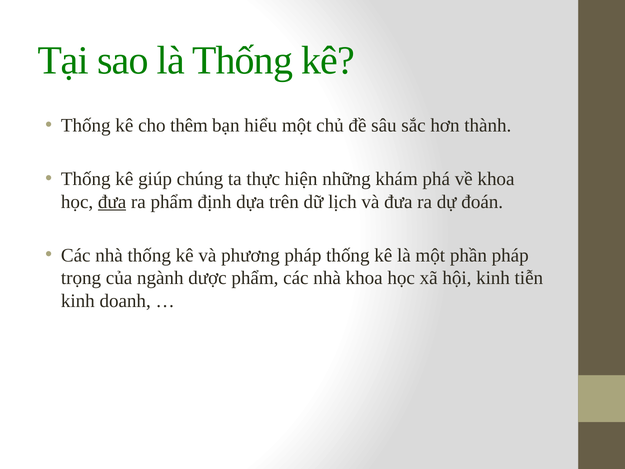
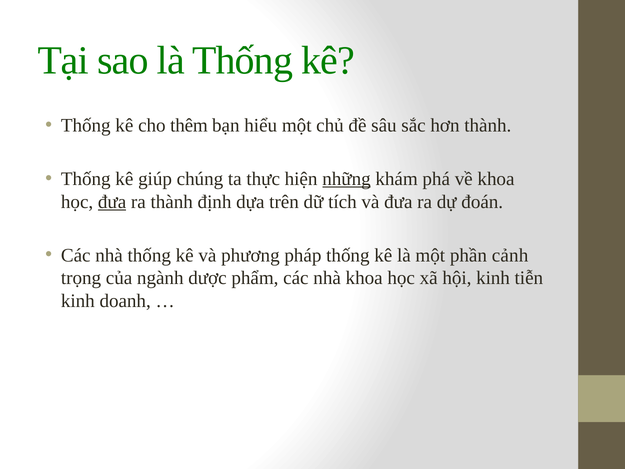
những underline: none -> present (346, 179)
ra phẩm: phẩm -> thành (172, 202)
lịch: lịch -> tích (342, 202)
phần pháp: pháp -> cảnh (510, 255)
